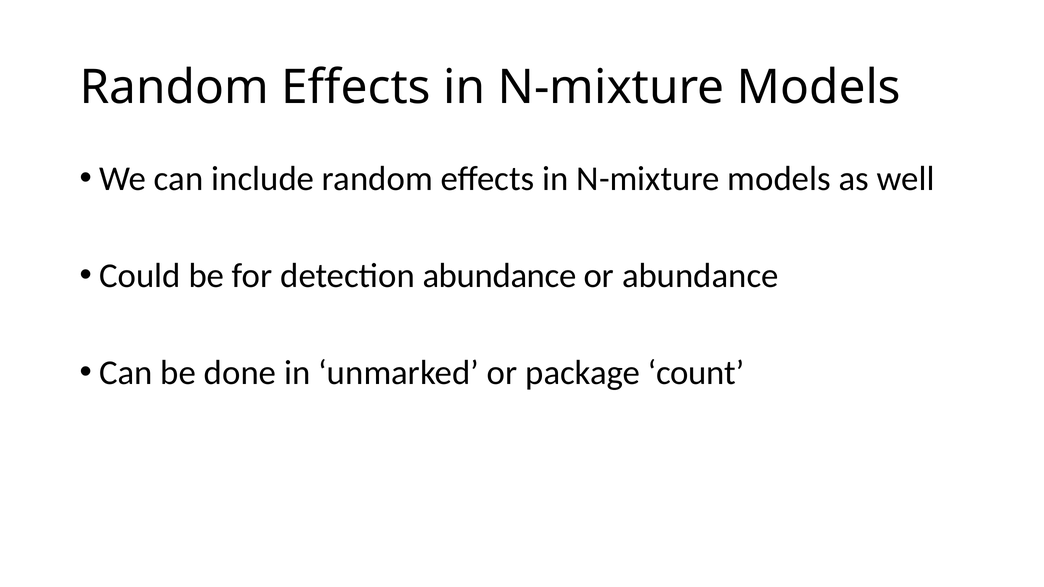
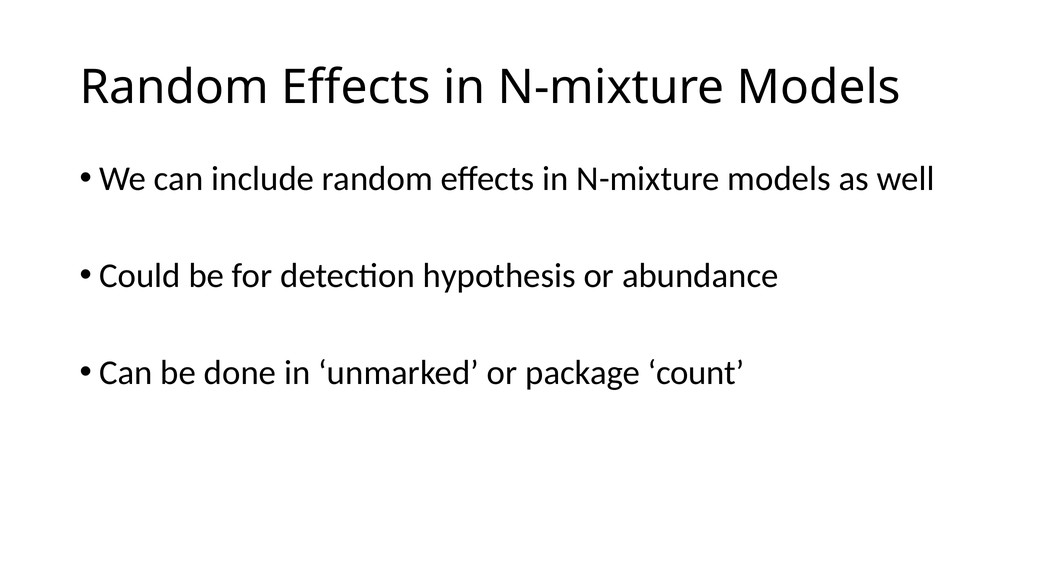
detection abundance: abundance -> hypothesis (499, 276)
